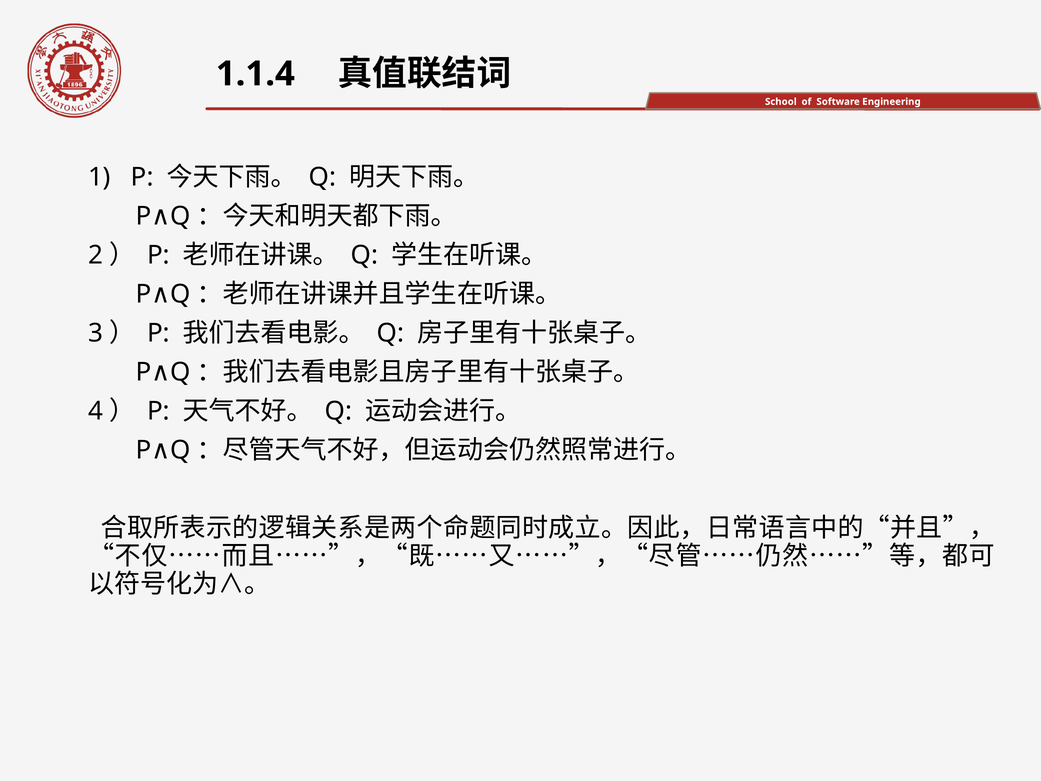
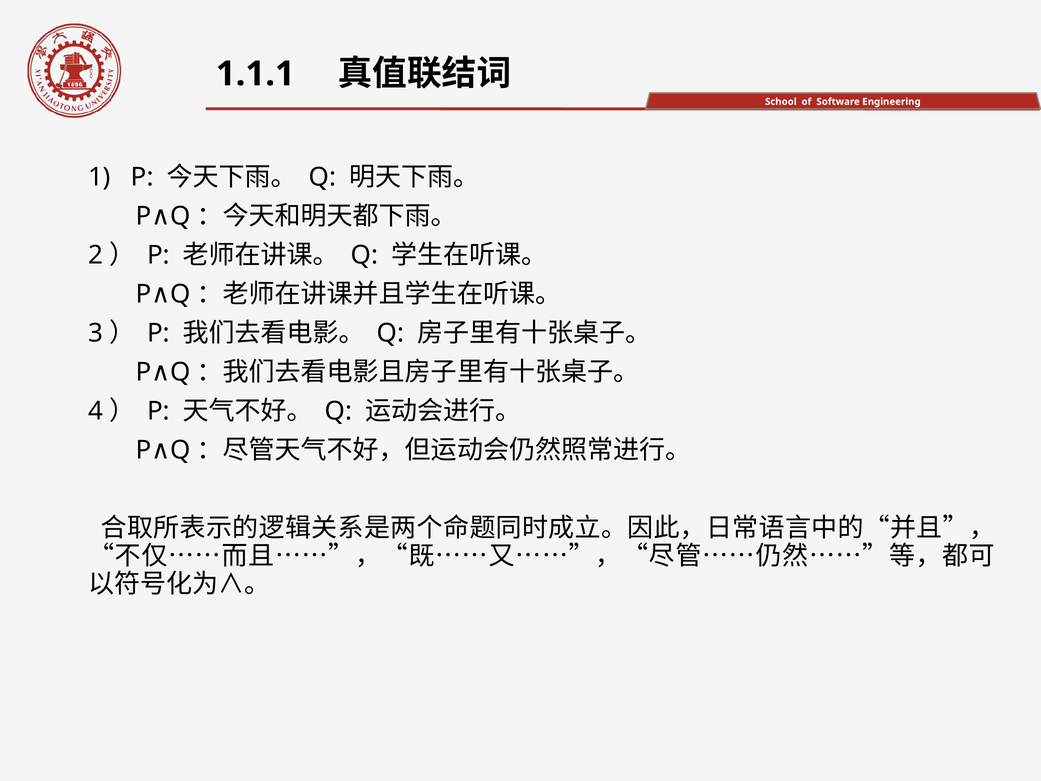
1.1.4: 1.1.4 -> 1.1.1 (255, 74)
